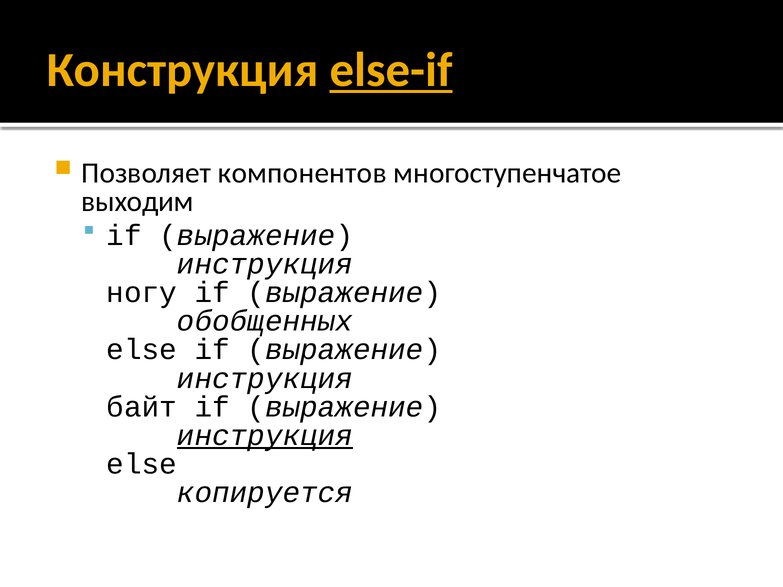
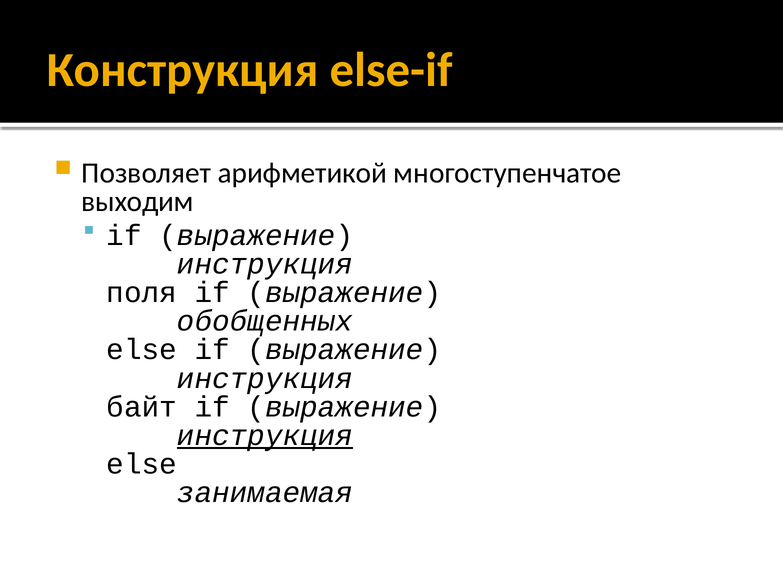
else-if underline: present -> none (391, 70)
компонентов: компонентов -> арифметикой (302, 173)
ногу: ногу -> поля (142, 293)
копируется: копируется -> занимаемая (265, 493)
